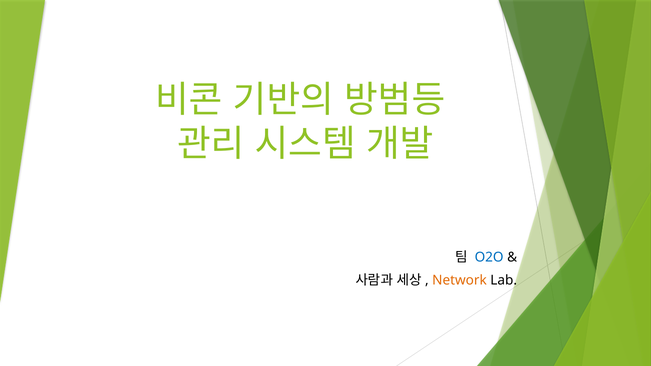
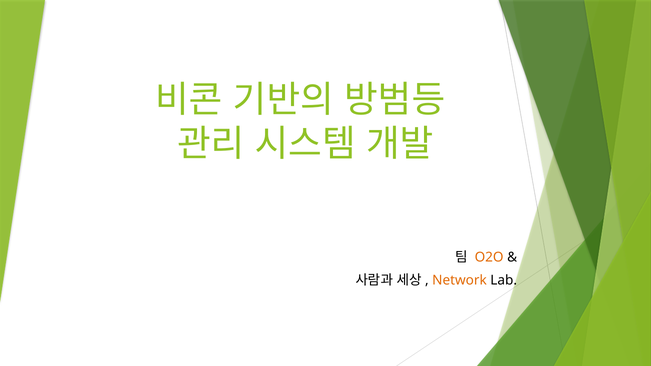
O2O colour: blue -> orange (489, 257)
